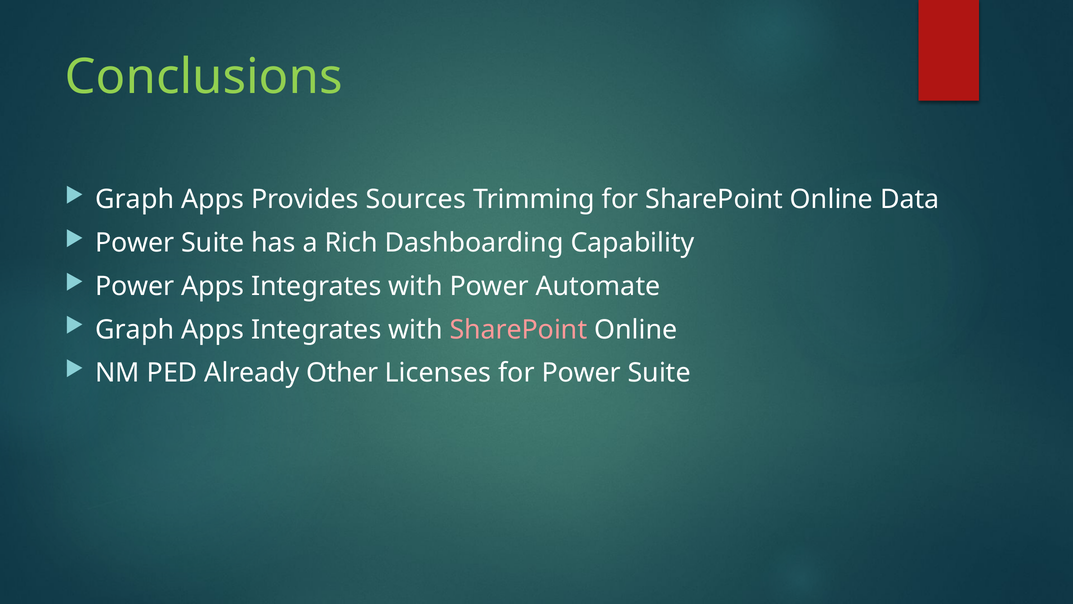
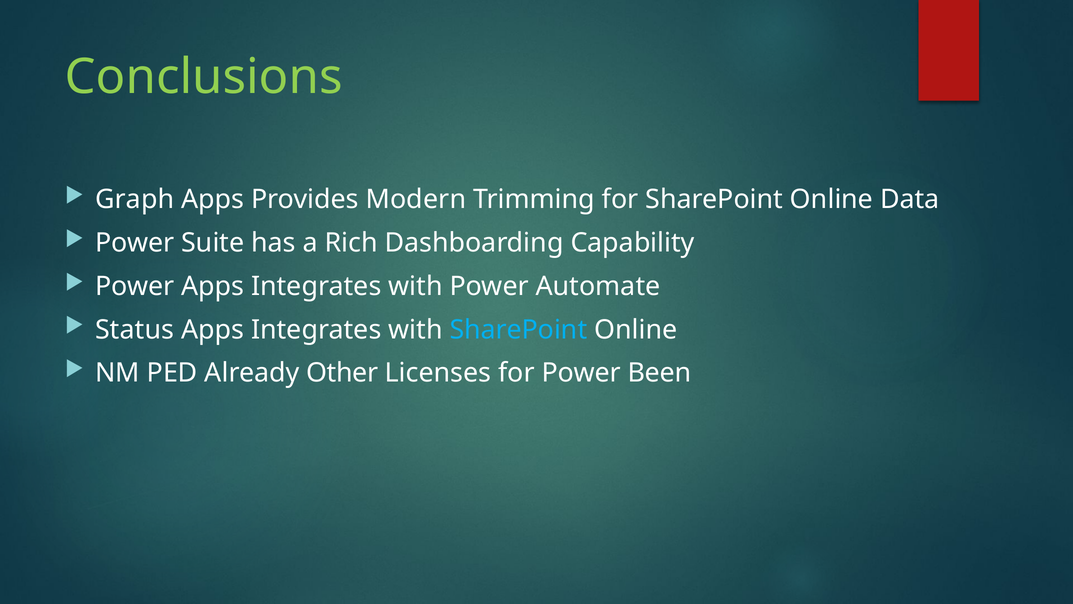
Sources: Sources -> Modern (416, 199)
Graph: Graph -> Status (135, 329)
SharePoint colour: pink -> light blue (518, 329)
for Power Suite: Suite -> Been (659, 373)
